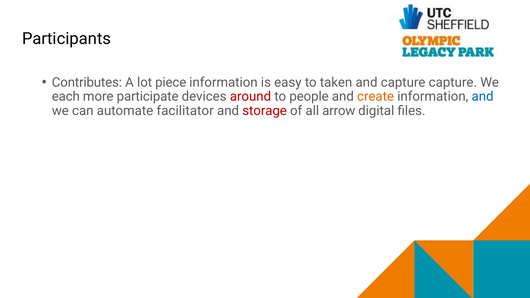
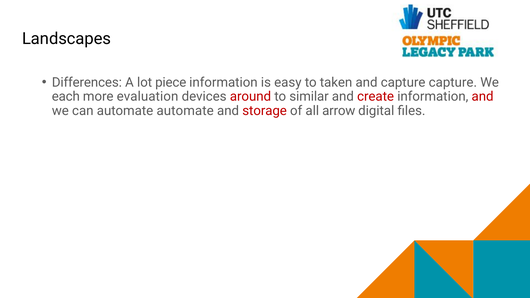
Participants: Participants -> Landscapes (67, 39)
Contributes: Contributes -> Differences (87, 82)
participate: participate -> evaluation (148, 97)
people: people -> similar (309, 97)
create colour: orange -> red (376, 97)
and colour: blue -> red (483, 97)
automate facilitator: facilitator -> automate (185, 111)
